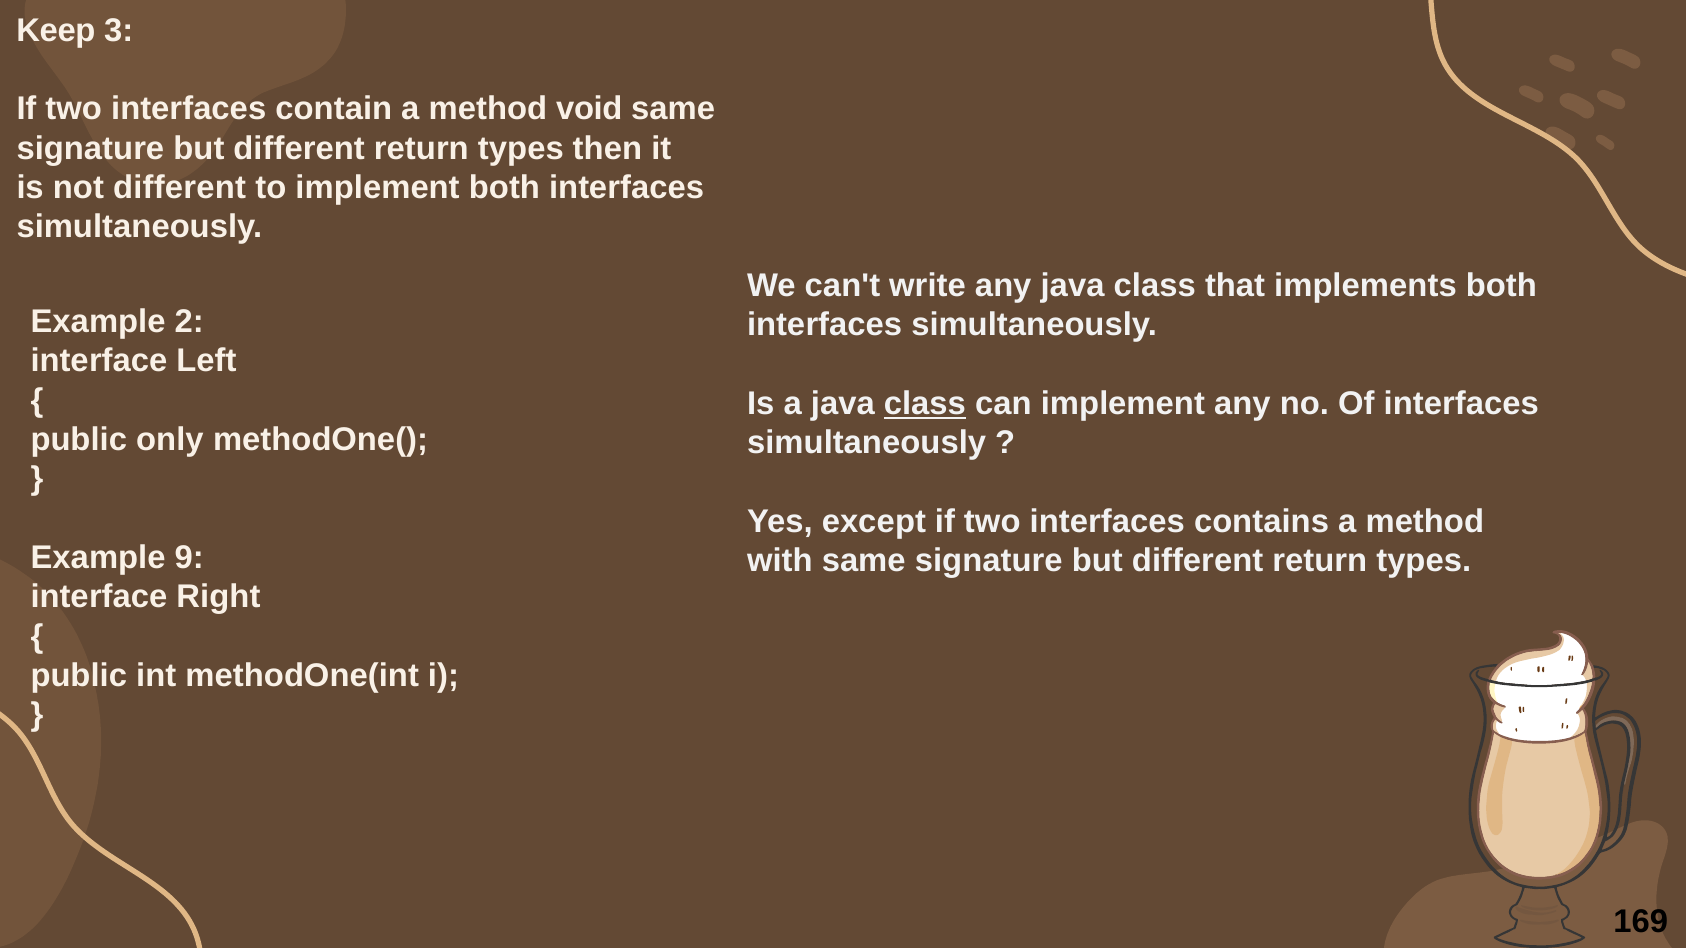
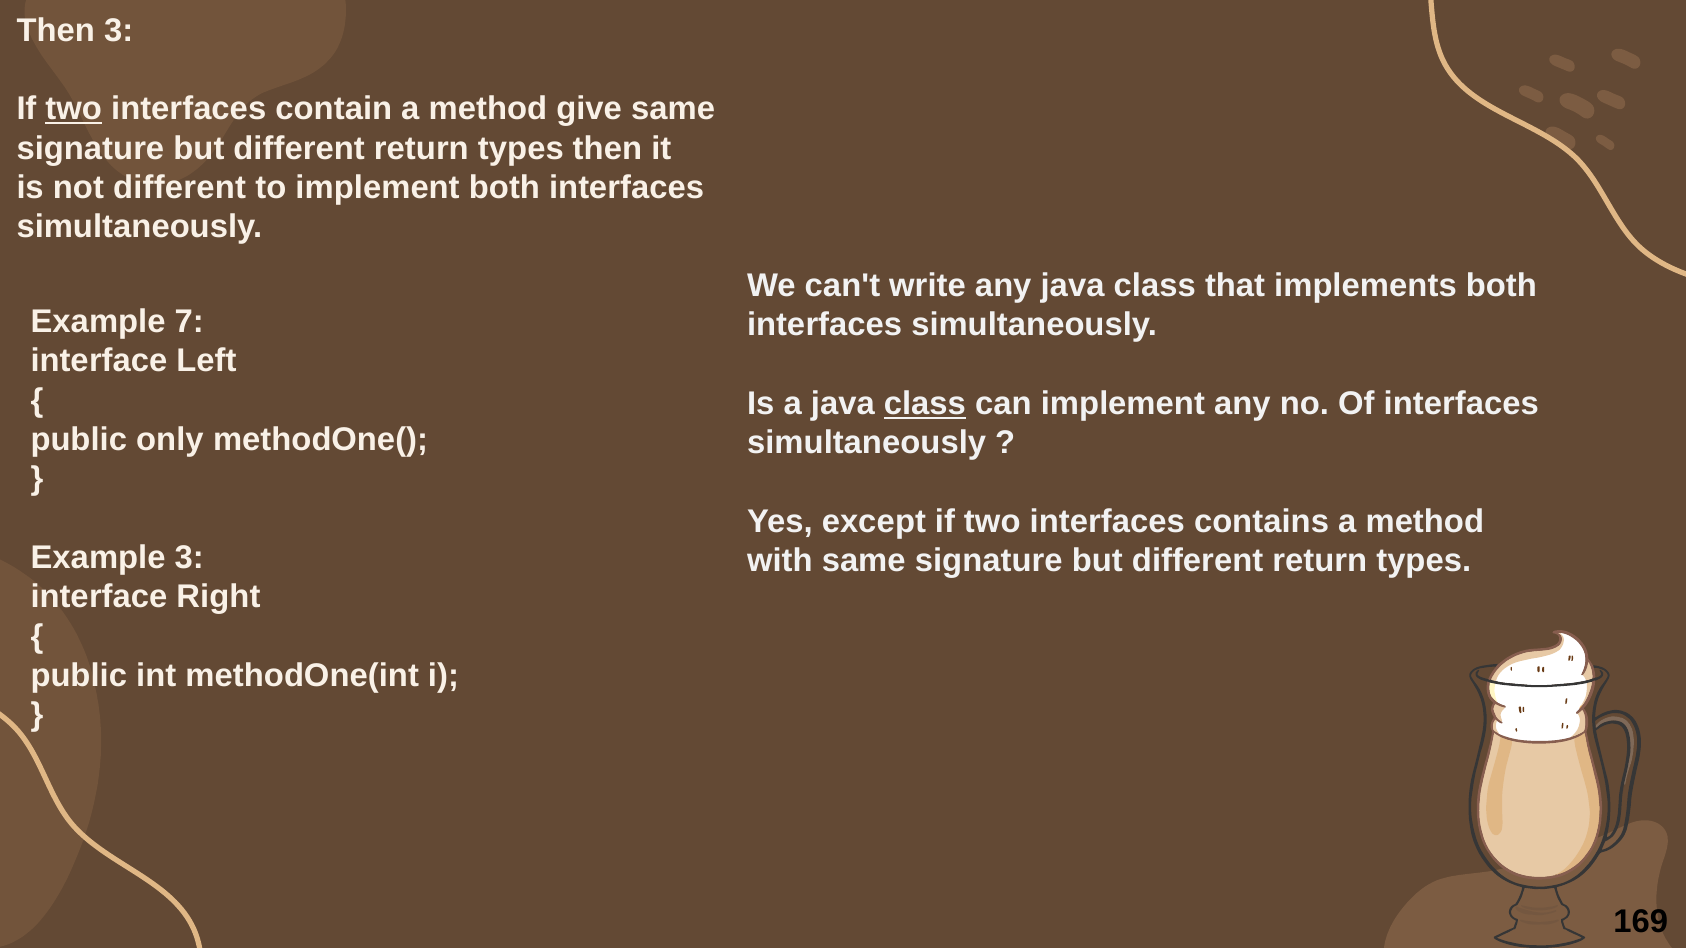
Keep: Keep -> Then (56, 30)
two underline: none -> present (74, 109)
void: void -> give (589, 109)
2: 2 -> 7 (189, 322)
Example 9: 9 -> 3 (189, 558)
